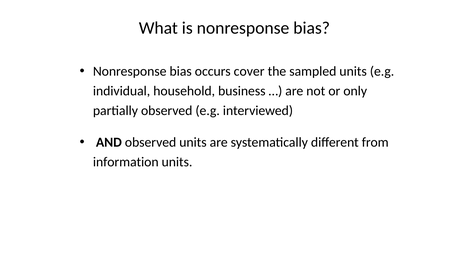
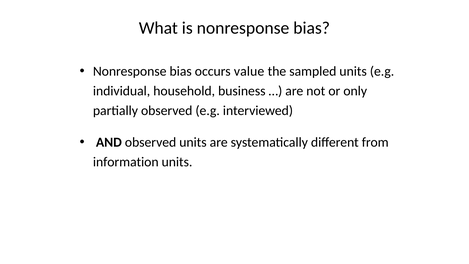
cover: cover -> value (249, 71)
